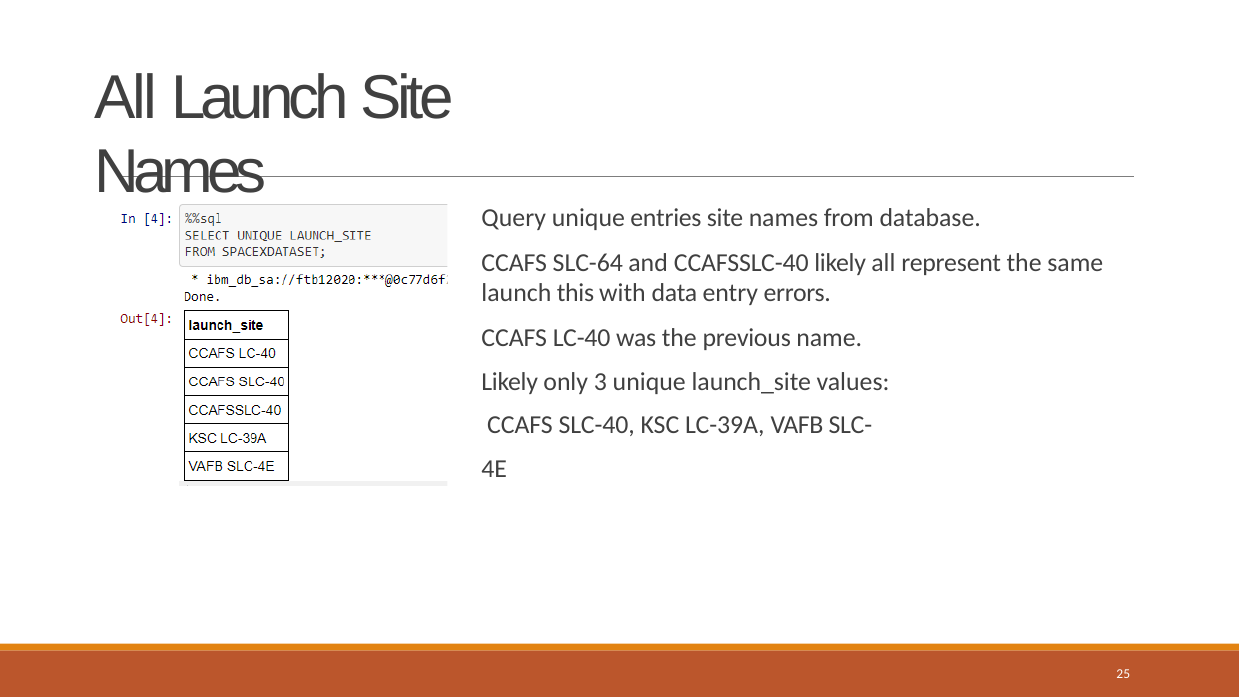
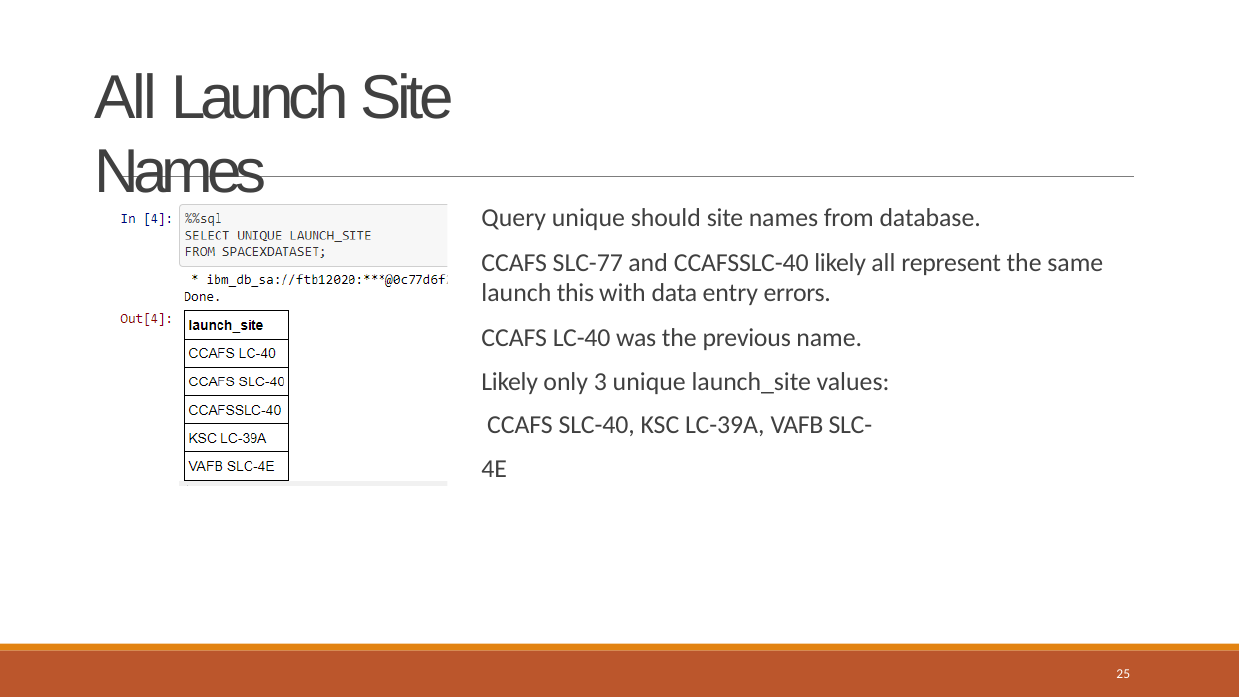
entries: entries -> should (666, 218)
SLC-64: SLC-64 -> SLC-77 (588, 263)
